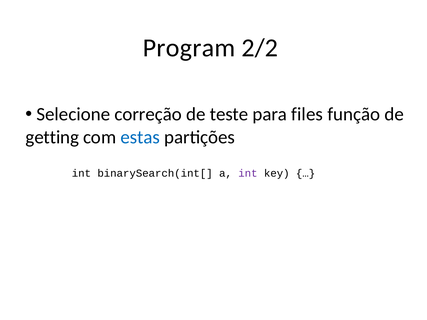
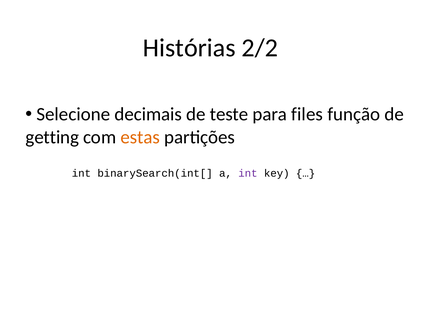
Program: Program -> Histórias (189, 48)
correção: correção -> decimais (148, 114)
estas colour: blue -> orange (140, 137)
